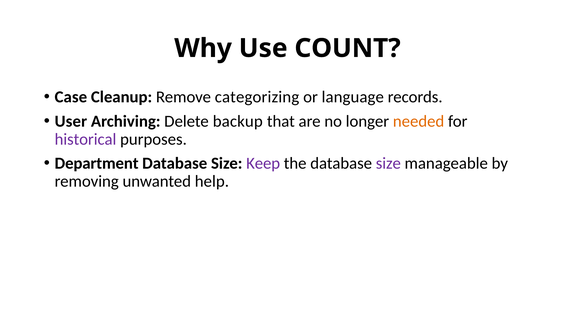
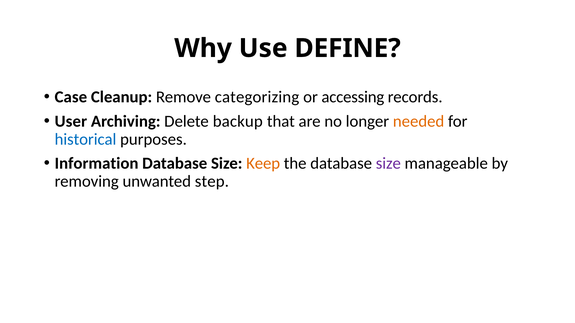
COUNT: COUNT -> DEFINE (348, 48)
language: language -> accessing (353, 97)
historical colour: purple -> blue (86, 139)
Department: Department -> Information (97, 164)
Keep colour: purple -> orange (263, 164)
help: help -> step (212, 182)
